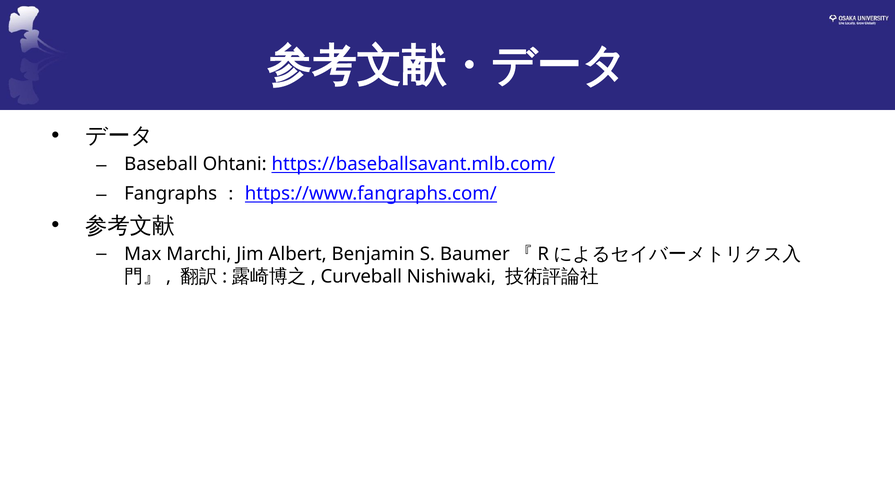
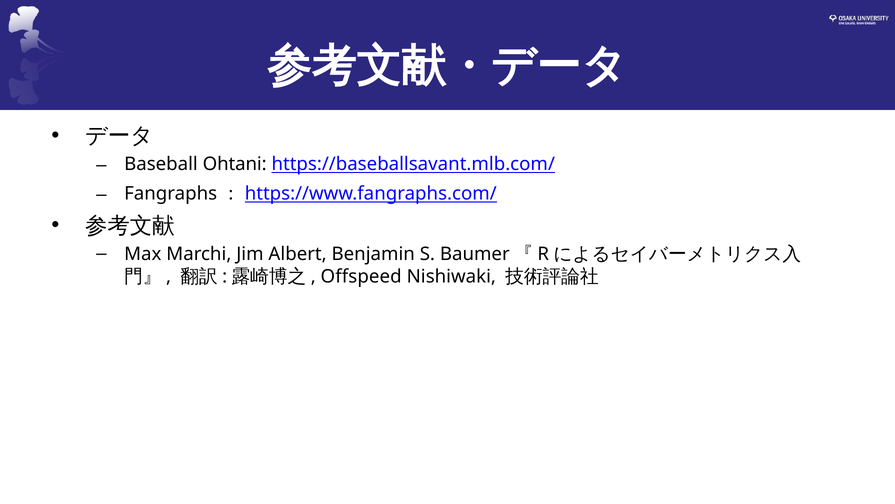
Curveball: Curveball -> Offspeed (361, 276)
